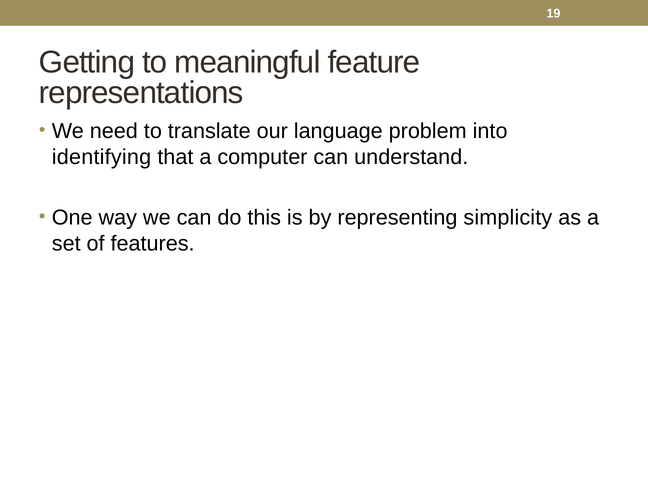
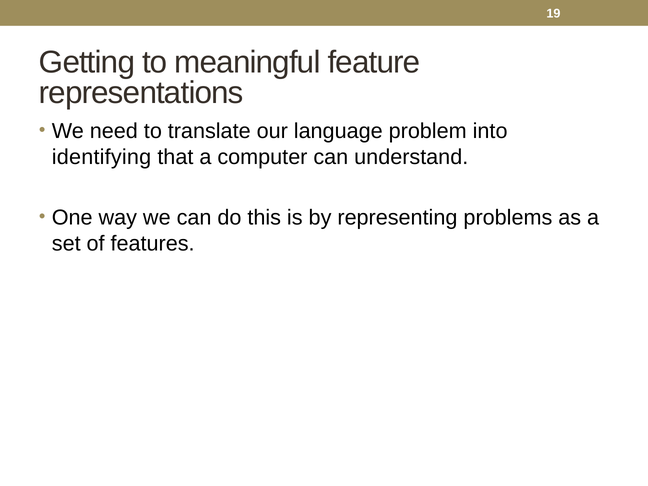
simplicity: simplicity -> problems (508, 218)
